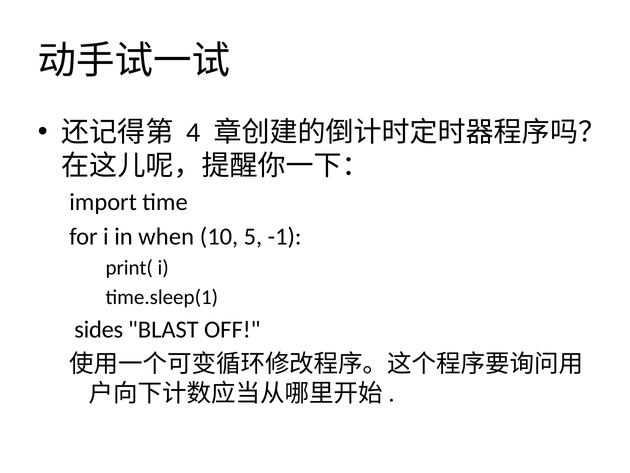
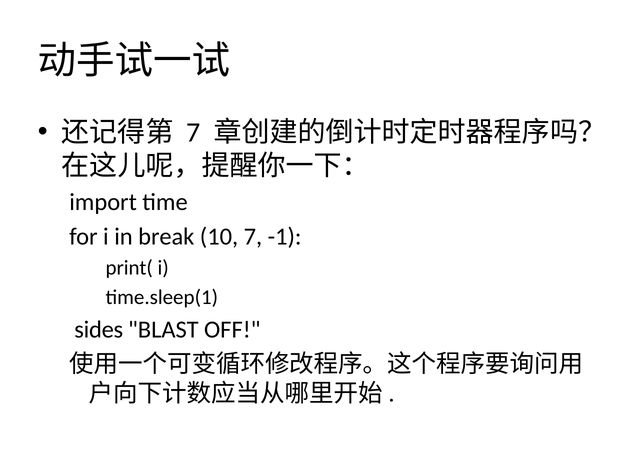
4: 4 -> 7 (194, 132)
when: when -> break (166, 236)
10 5: 5 -> 7 (253, 236)
